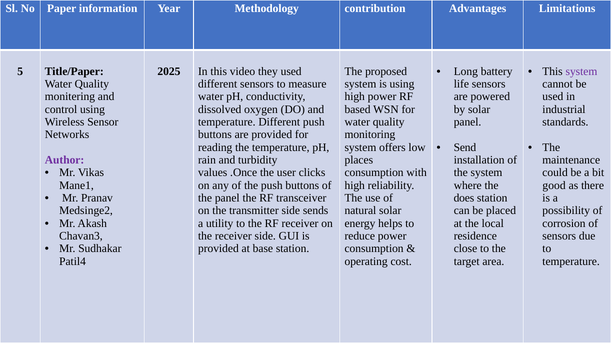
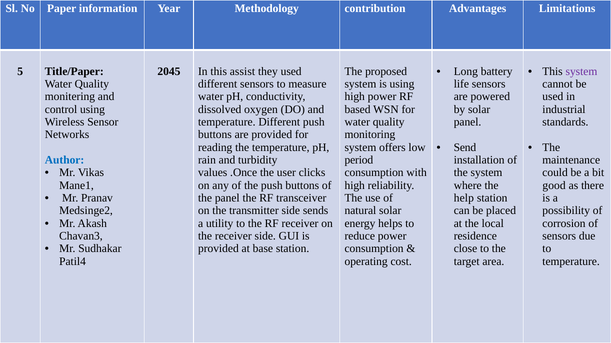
2025: 2025 -> 2045 (169, 72)
video: video -> assist (242, 72)
Author colour: purple -> blue (65, 160)
places: places -> period (359, 160)
does: does -> help (464, 198)
